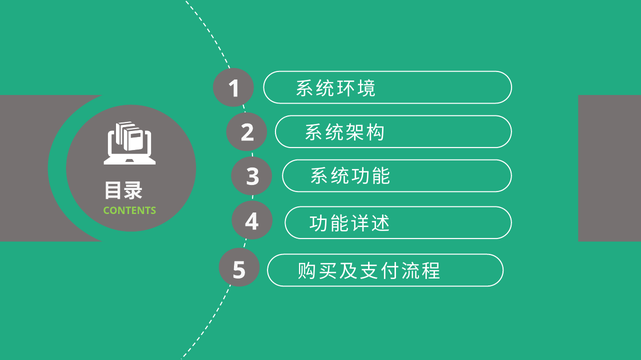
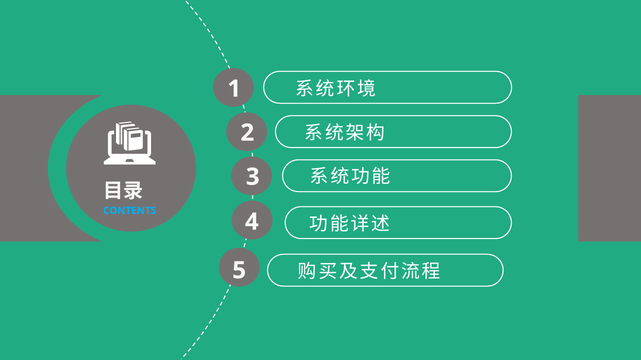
CONTENTS colour: light green -> light blue (130, 211)
